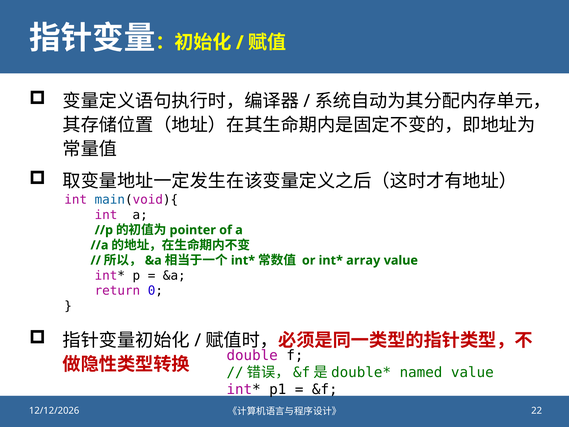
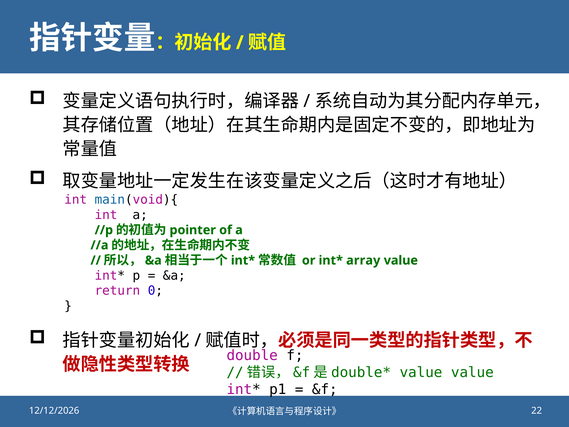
named: named -> value (421, 372)
